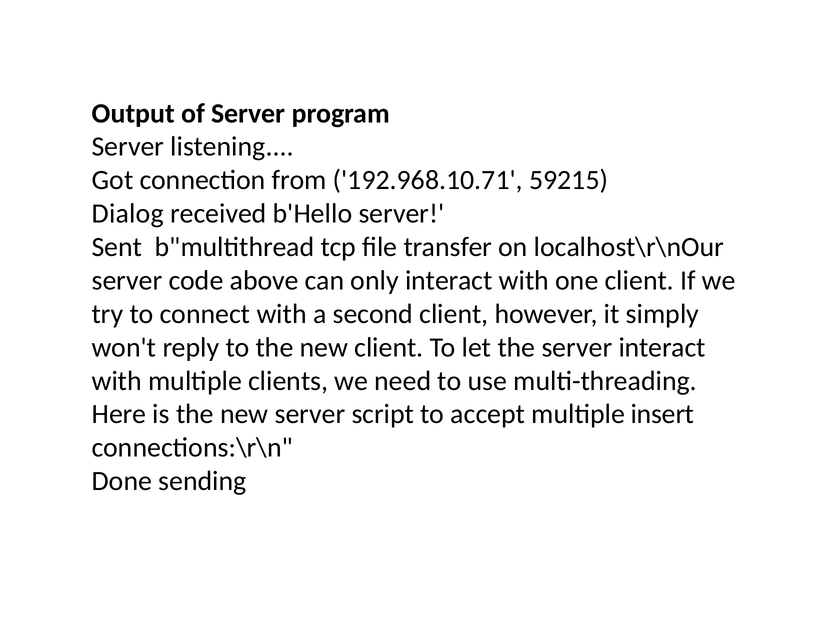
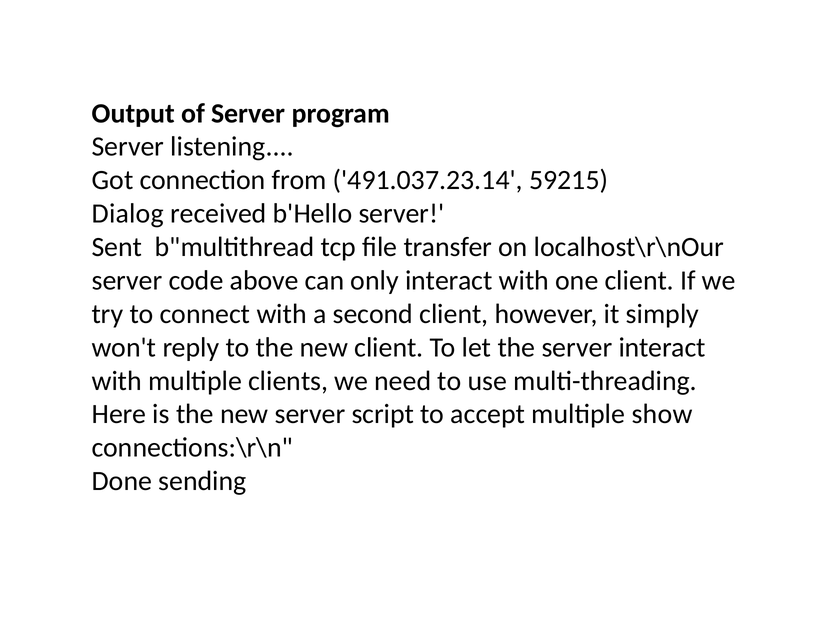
192.968.10.71: 192.968.10.71 -> 491.037.23.14 (428, 180)
insert: insert -> show (662, 414)
